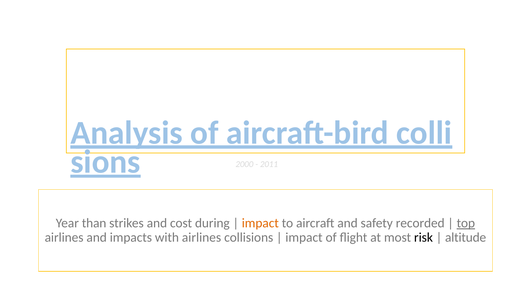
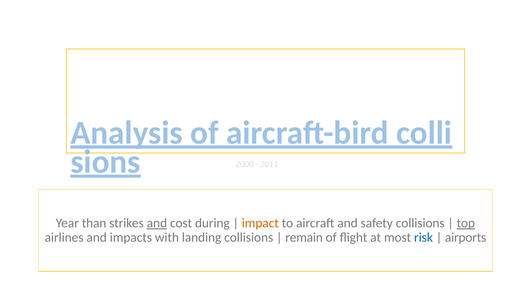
and underline: none -> present (157, 223)
safety recorded: recorded -> collisions (420, 223)
with airlines: airlines -> landing (202, 237)
impact: impact -> remain (304, 237)
risk colour: black -> blue (423, 237)
altitude: altitude -> airports (466, 237)
